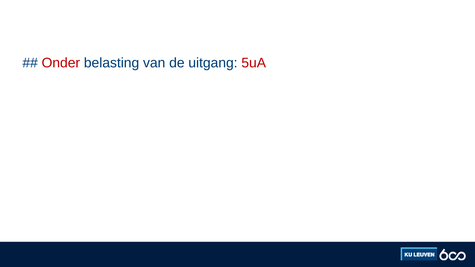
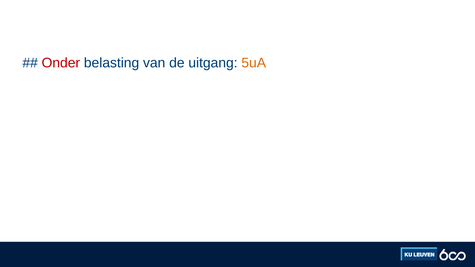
5uA colour: red -> orange (254, 63)
